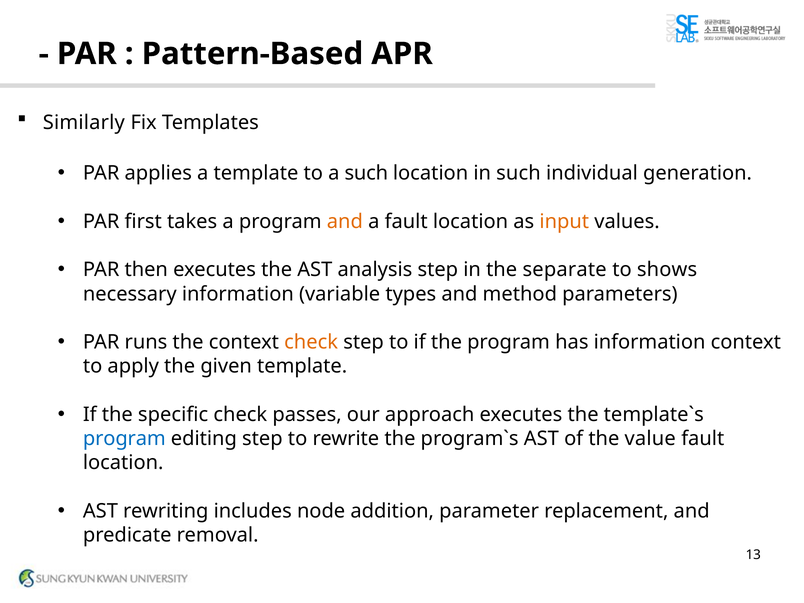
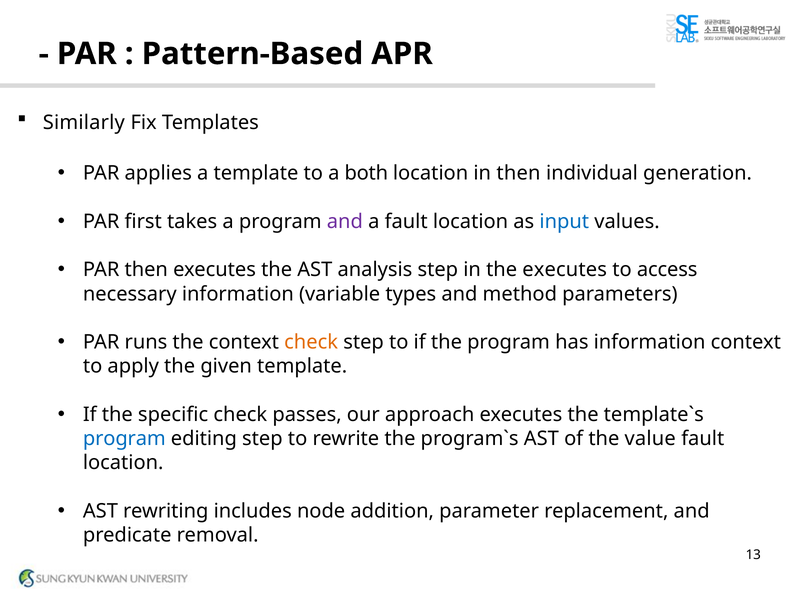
a such: such -> both (366, 173)
in such: such -> then (518, 173)
and colour: orange -> purple (345, 222)
input colour: orange -> blue (564, 222)
the separate: separate -> executes (565, 270)
shows: shows -> access (667, 270)
